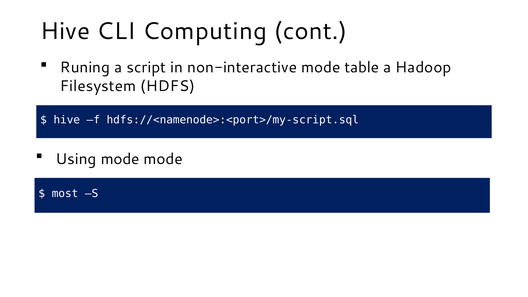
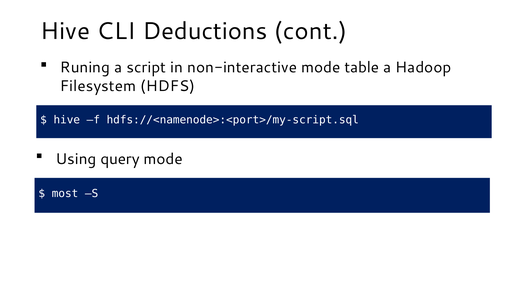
Computing: Computing -> Deductions (205, 31)
Using mode: mode -> query (120, 159)
